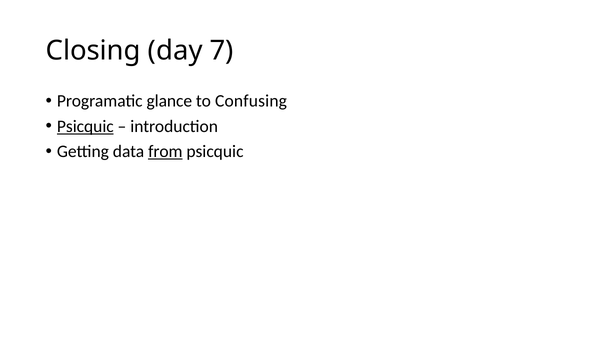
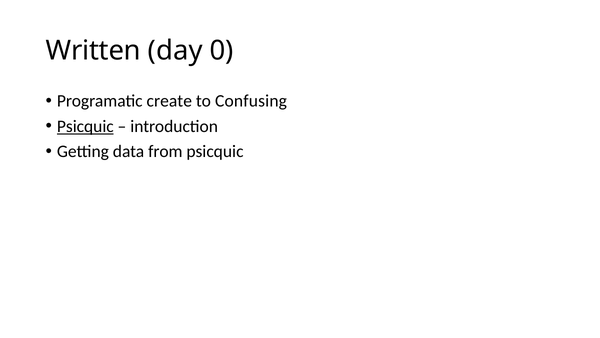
Closing: Closing -> Written (93, 50)
7: 7 -> 0 (222, 50)
glance: glance -> create (169, 101)
from underline: present -> none (165, 151)
